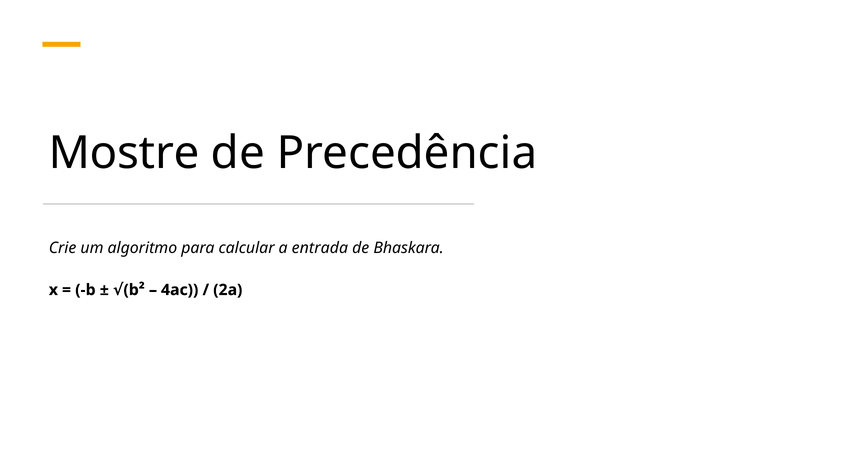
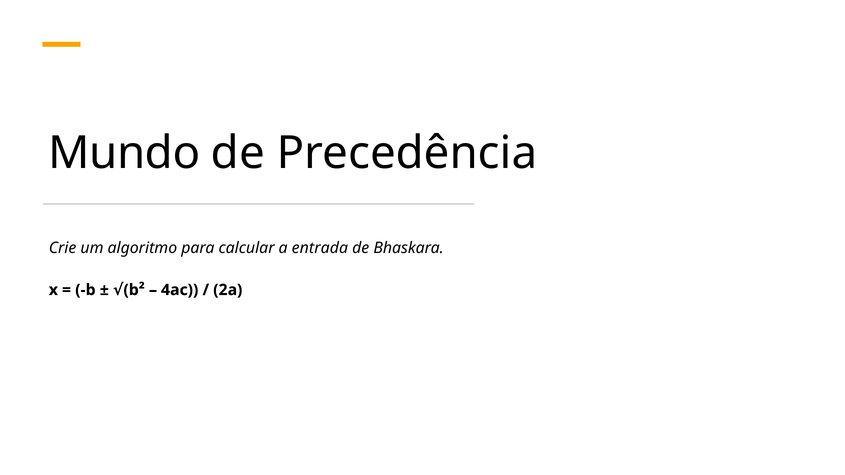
Mostre: Mostre -> Mundo (124, 153)
